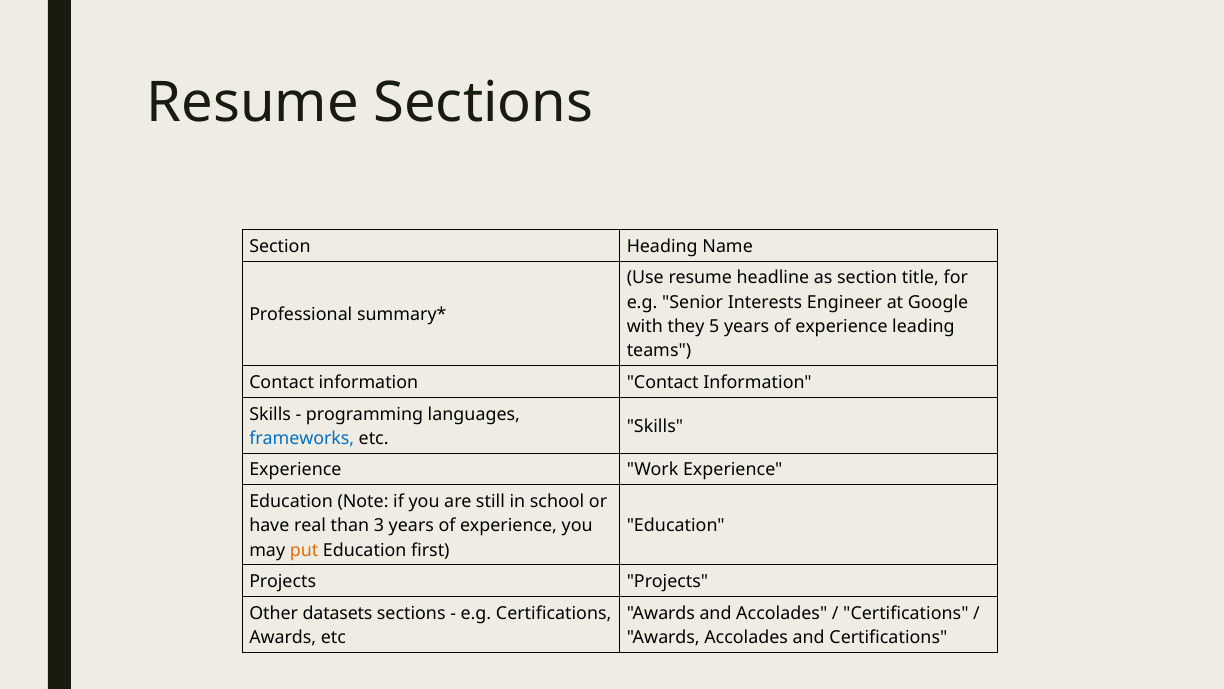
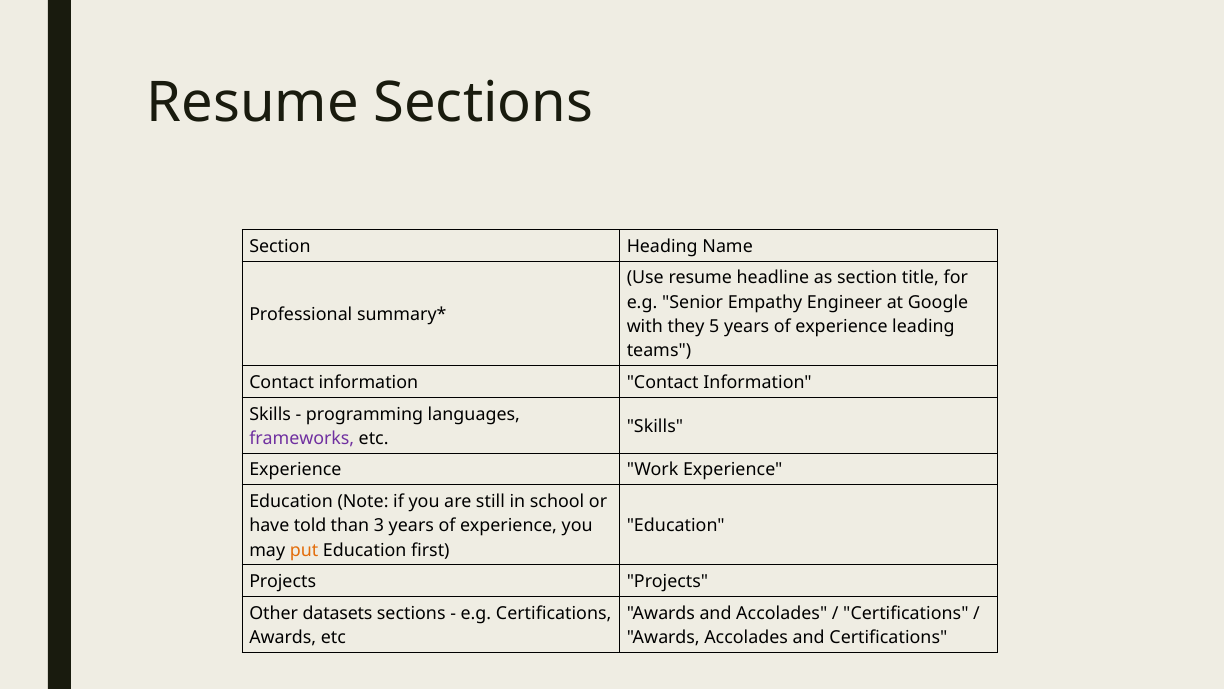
Interests: Interests -> Empathy (765, 302)
frameworks colour: blue -> purple (302, 438)
real: real -> told (310, 525)
